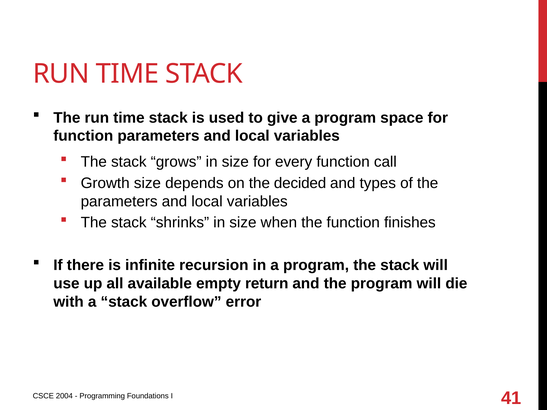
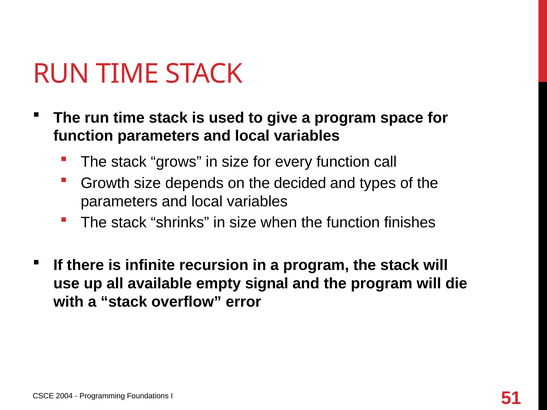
return: return -> signal (267, 284)
41: 41 -> 51 (511, 398)
